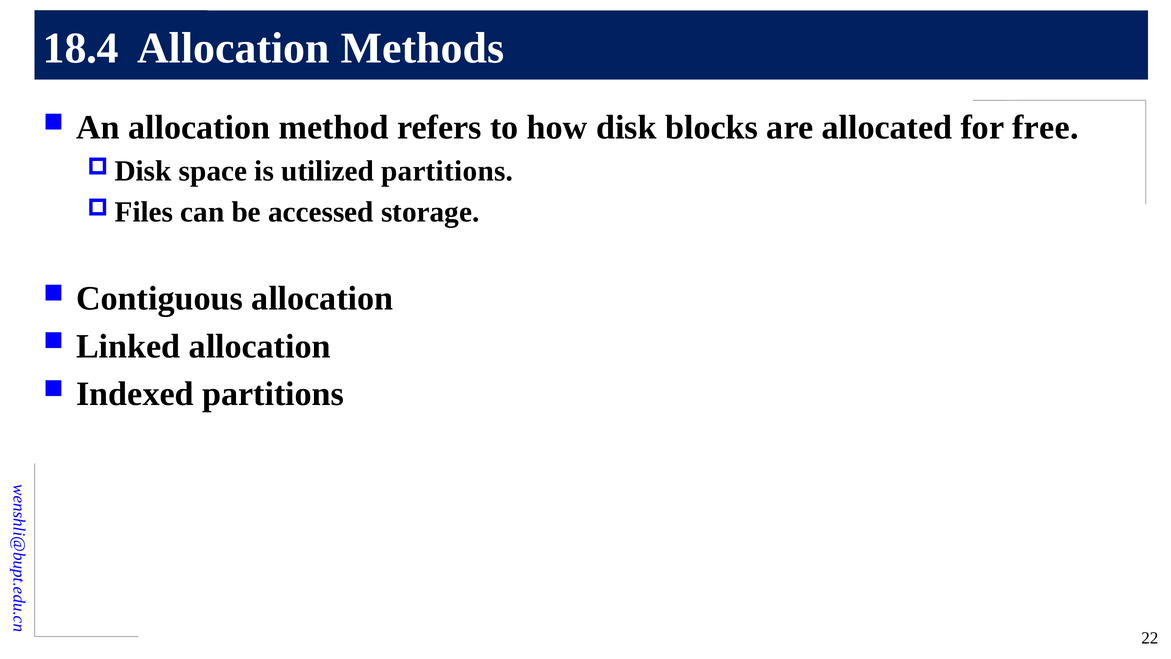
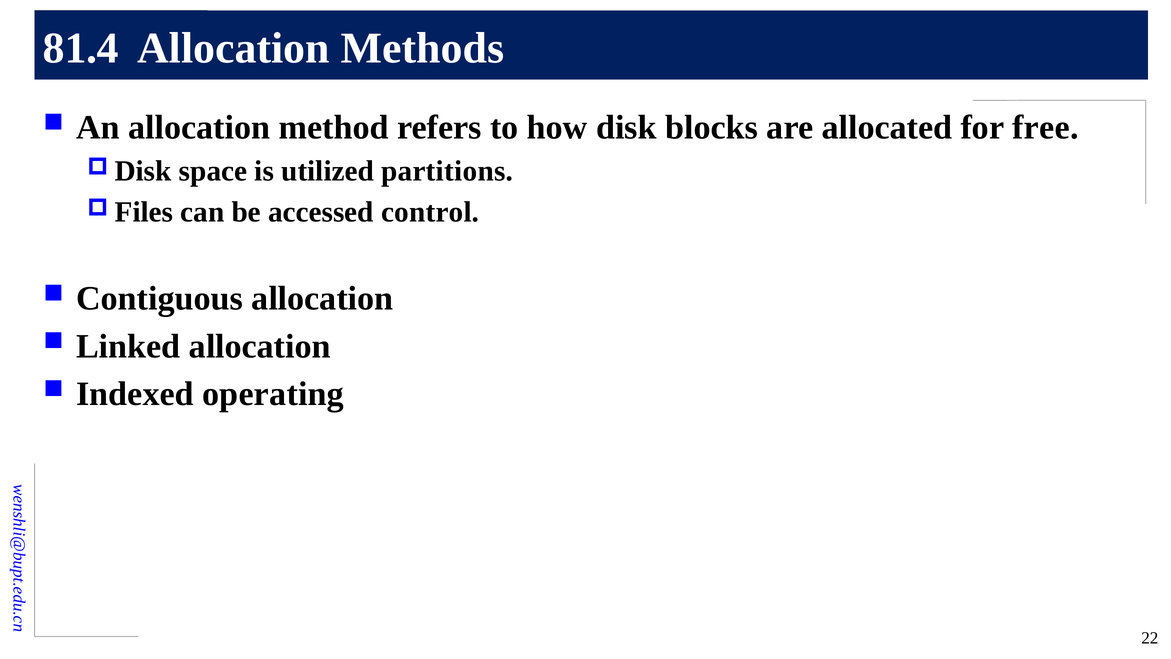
18.4: 18.4 -> 81.4 (81, 48)
storage: storage -> control (430, 212)
Indexed partitions: partitions -> operating (273, 394)
